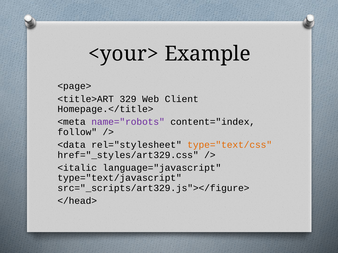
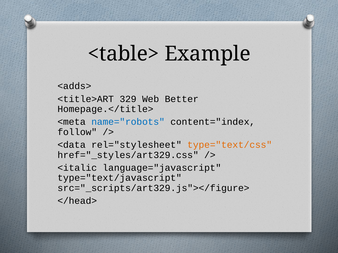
<your>: <your> -> <table> (123, 54)
<page>: <page> -> <adds> (74, 86)
Client: Client -> Better (182, 99)
name="robots colour: purple -> blue (128, 122)
